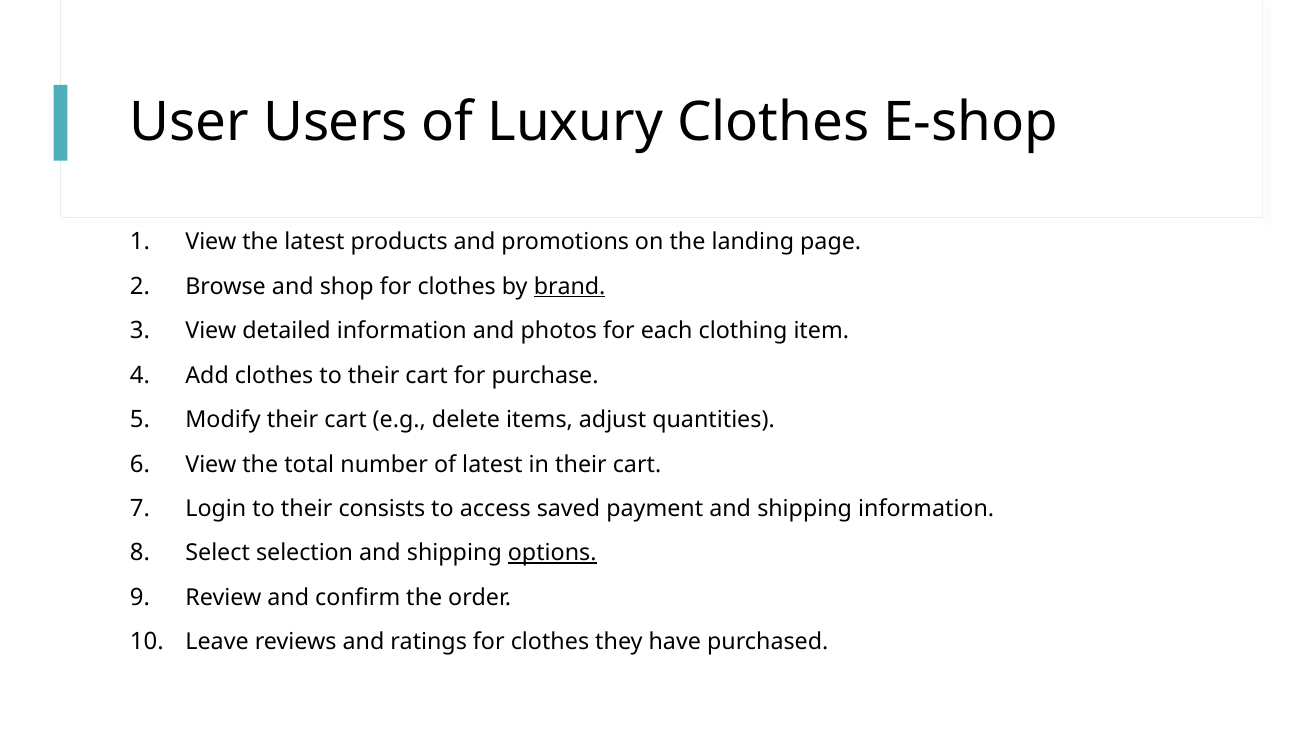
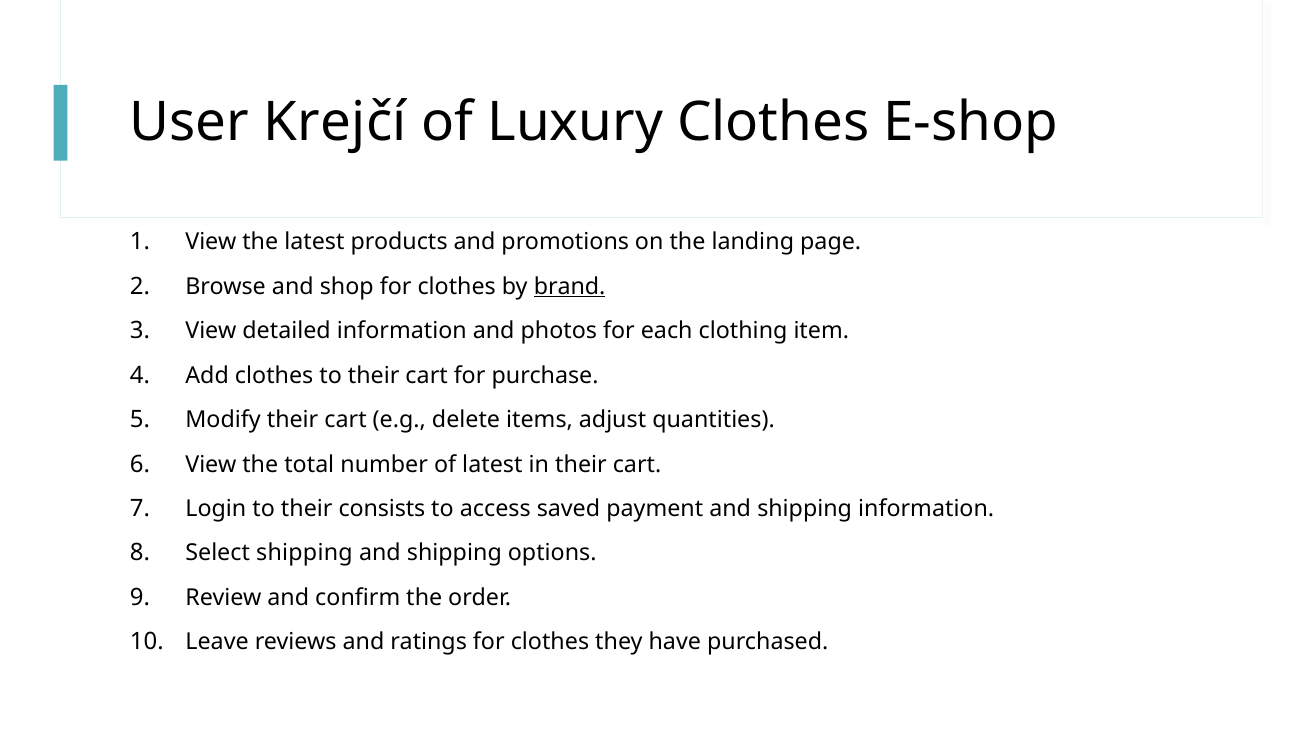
Users: Users -> Krejčí (335, 122)
Select selection: selection -> shipping (304, 553)
options underline: present -> none (552, 553)
